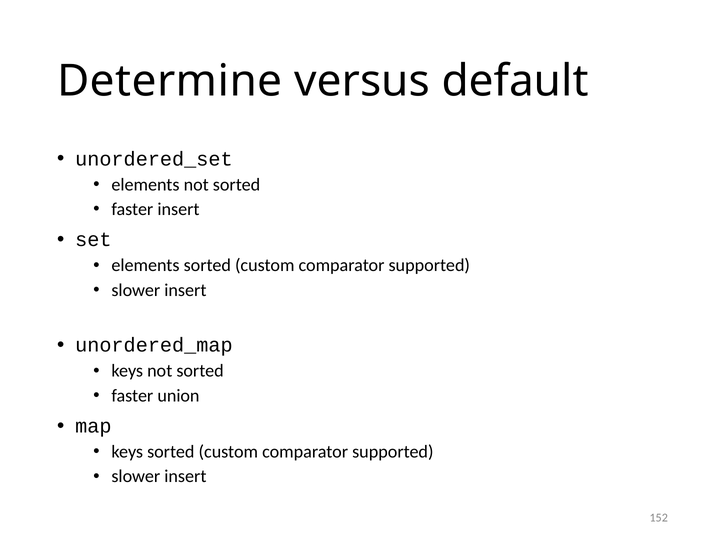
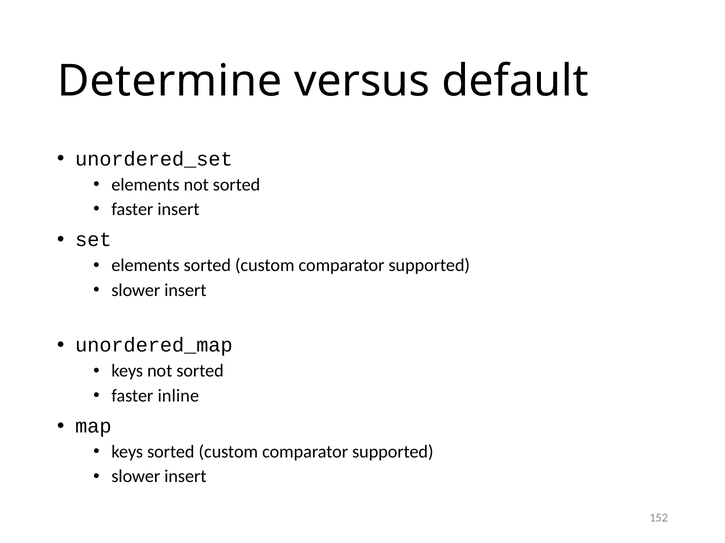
union: union -> inline (178, 396)
